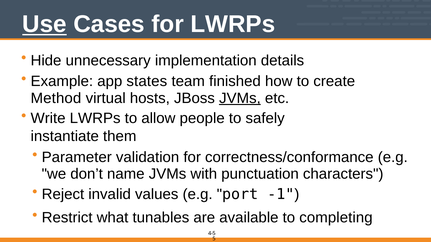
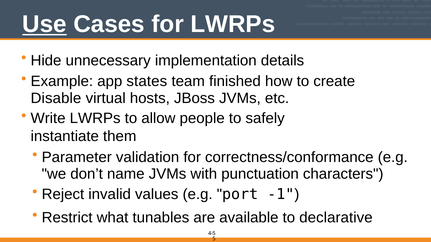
Method: Method -> Disable (56, 98)
JVMs underline: present -> none (240, 98)
completing: completing -> declarative (336, 218)
